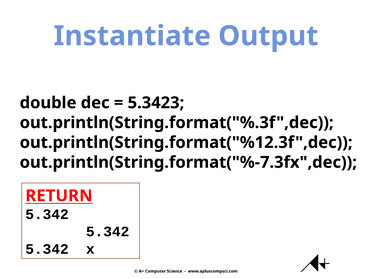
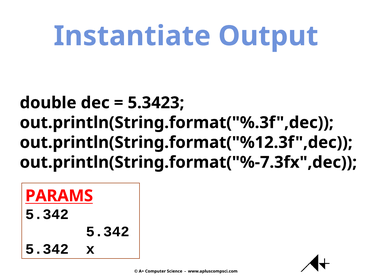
RETURN: RETURN -> PARAMS (59, 196)
